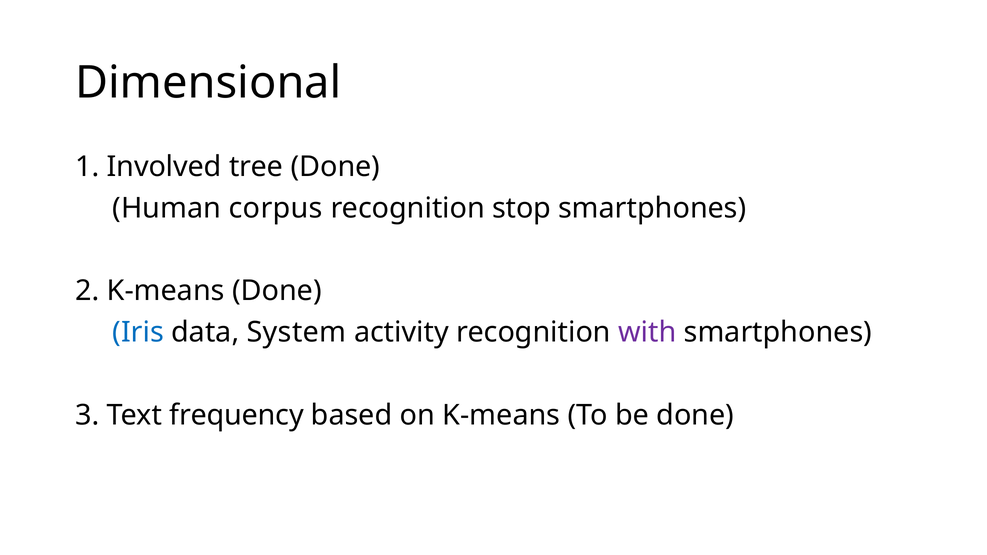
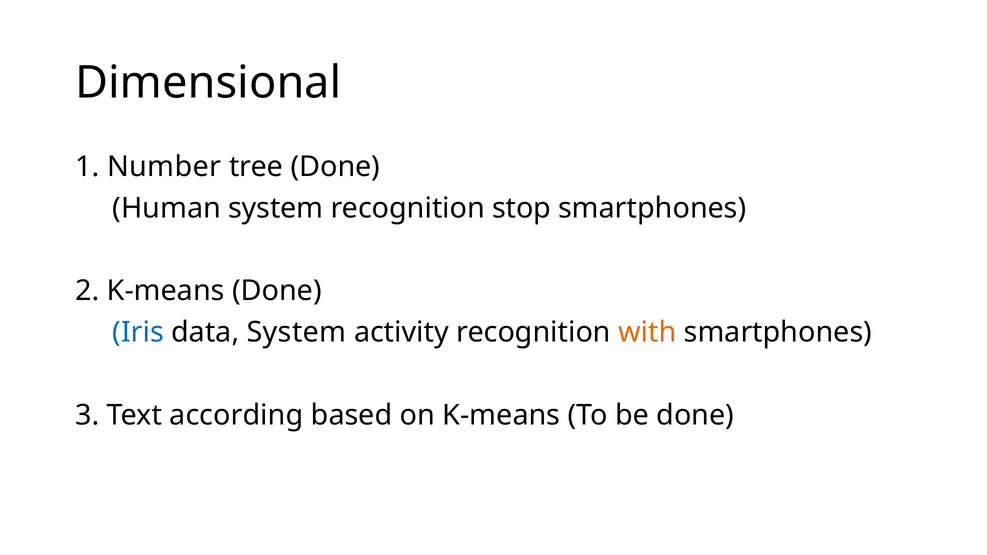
Involved: Involved -> Number (164, 167)
Human corpus: corpus -> system (276, 208)
with colour: purple -> orange (647, 332)
frequency: frequency -> according (236, 415)
